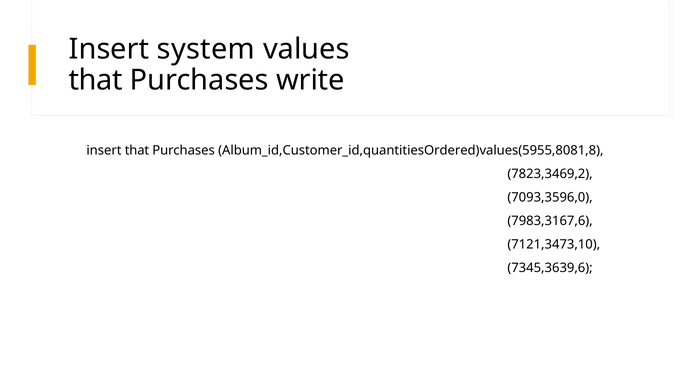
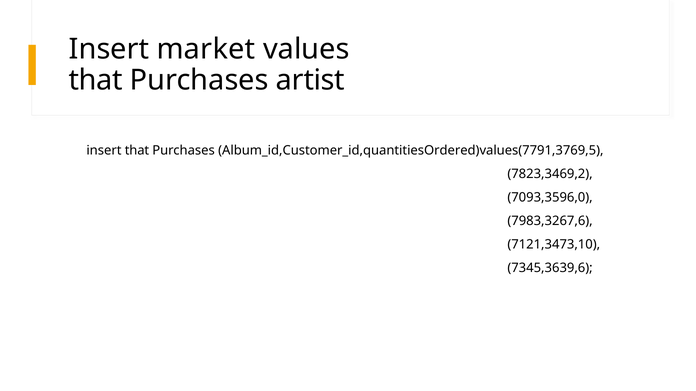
system: system -> market (206, 49)
write: write -> artist (310, 80)
Album_id,Customer_id,quantitiesOrdered)values(5955,8081,8: Album_id,Customer_id,quantitiesOrdered)values(5955,8081,8 -> Album_id,Customer_id,quantitiesOrdered)values(7791,3769,5 (411, 151)
7983,3167,6: 7983,3167,6 -> 7983,3267,6 (550, 221)
